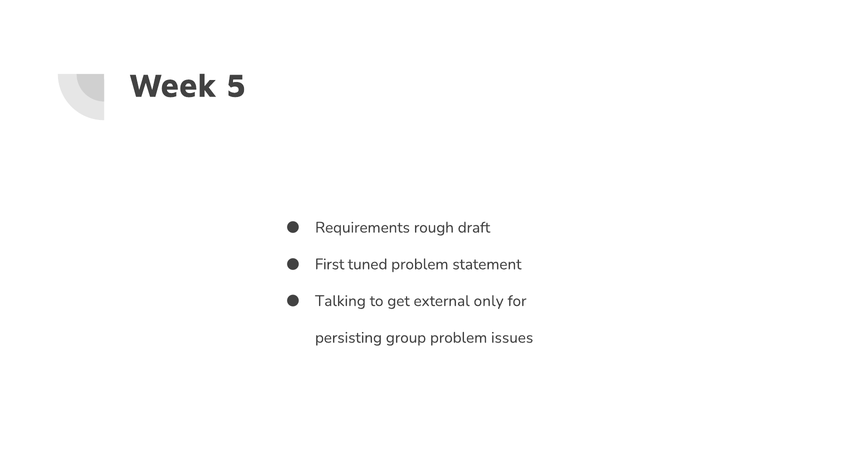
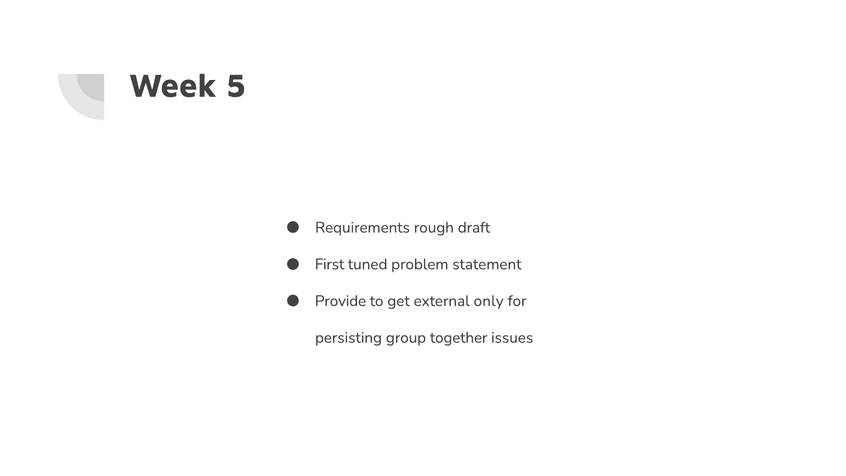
Talking: Talking -> Provide (341, 301)
group problem: problem -> together (459, 338)
